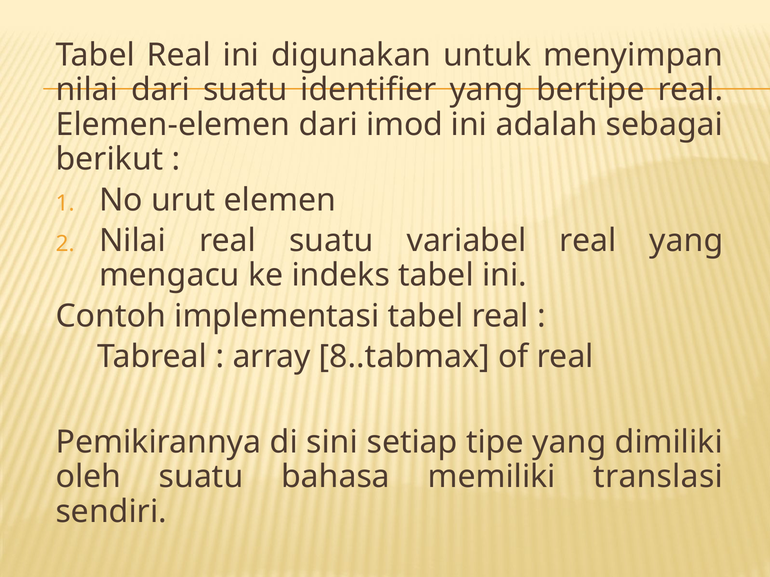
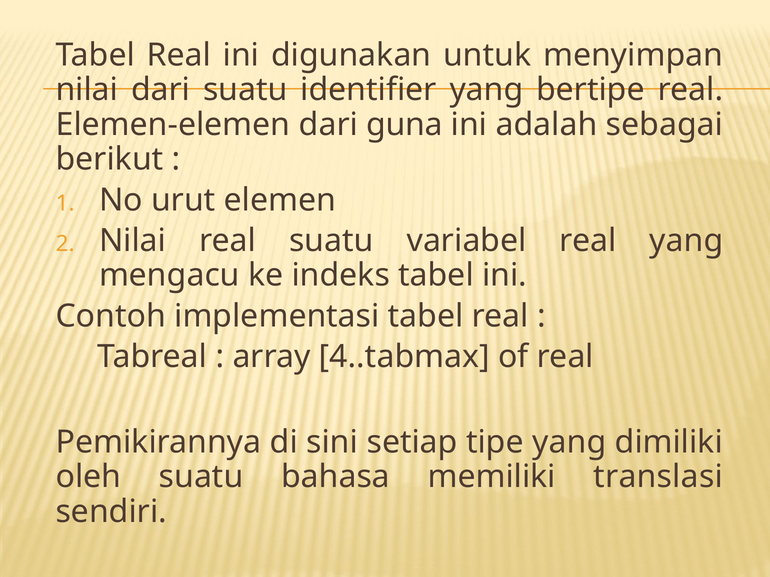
imod: imod -> guna (405, 125)
8..tabmax: 8..tabmax -> 4..tabmax (404, 357)
